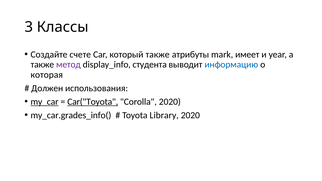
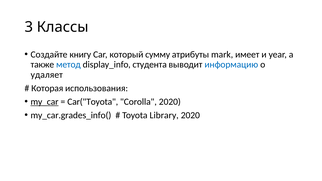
счете: счете -> книгу (80, 54)
который также: также -> сумму (158, 54)
метод colour: purple -> blue (68, 65)
которая: которая -> удаляет (47, 75)
Должен: Должен -> Которая (47, 88)
Car("Toyota underline: present -> none (93, 102)
